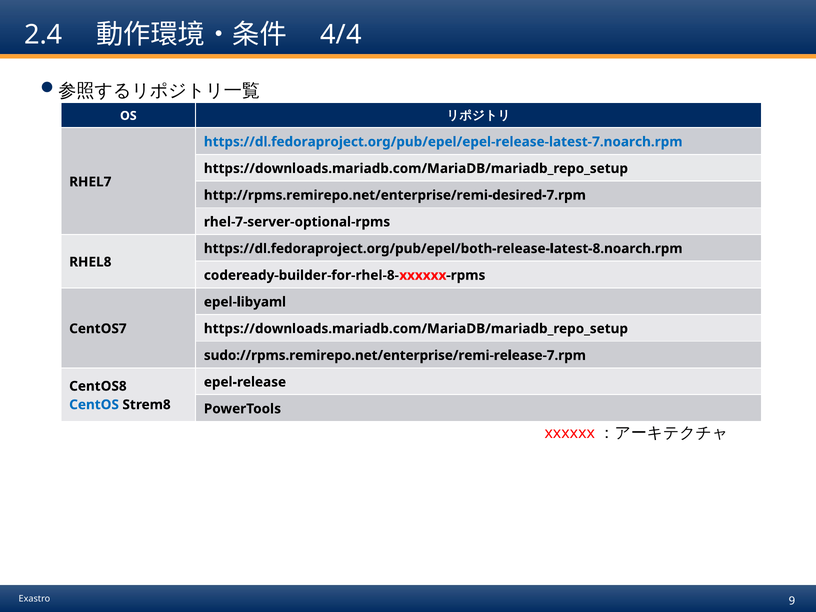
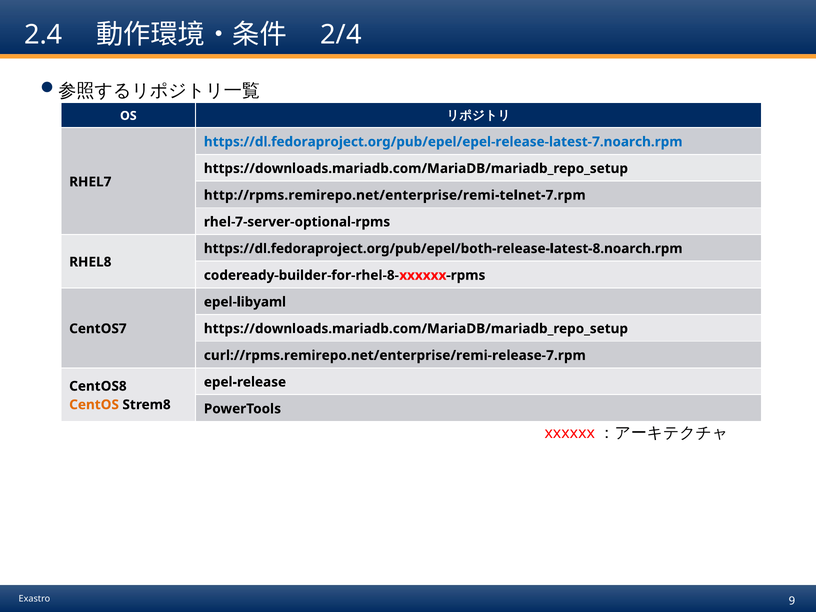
4/4: 4/4 -> 2/4 (341, 35)
http://rpms.remirepo.net/enterprise/remi-desired-7.rpm: http://rpms.remirepo.net/enterprise/remi-desired-7.rpm -> http://rpms.remirepo.net/enterprise/remi-telnet-7.rpm (395, 195)
sudo://rpms.remirepo.net/enterprise/remi-release-7.rpm: sudo://rpms.remirepo.net/enterprise/remi-release-7.rpm -> curl://rpms.remirepo.net/enterprise/remi-release-7.rpm (395, 355)
CentOS colour: blue -> orange (94, 405)
